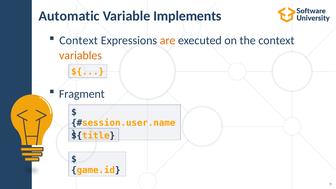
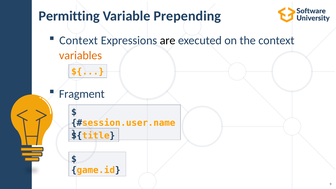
Automatic: Automatic -> Permitting (69, 16)
Implements: Implements -> Prepending (187, 16)
are colour: orange -> black (168, 41)
